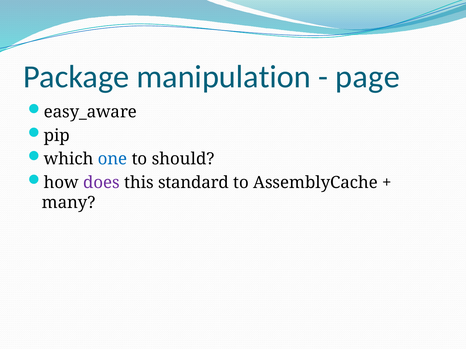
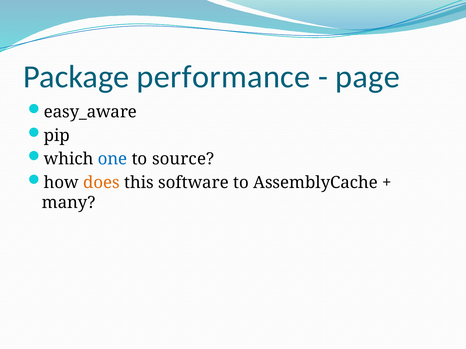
manipulation: manipulation -> performance (223, 77)
should: should -> source (183, 159)
does colour: purple -> orange (101, 183)
standard: standard -> software (193, 183)
